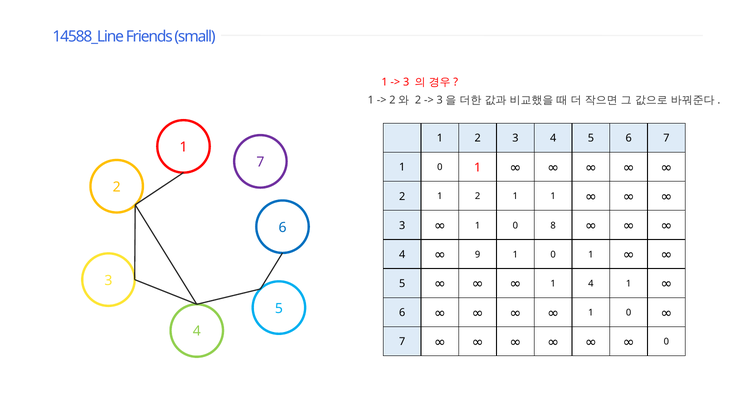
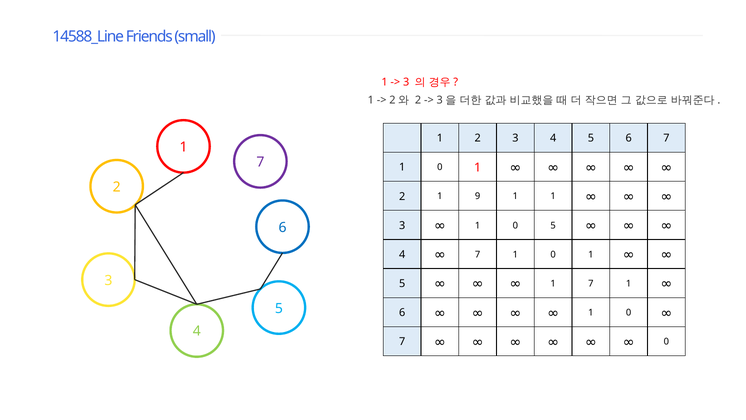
2 1 2: 2 -> 9 (478, 196)
0 8: 8 -> 5 (553, 225)
9: 9 -> 7 (478, 254)
1 4: 4 -> 7 (591, 283)
